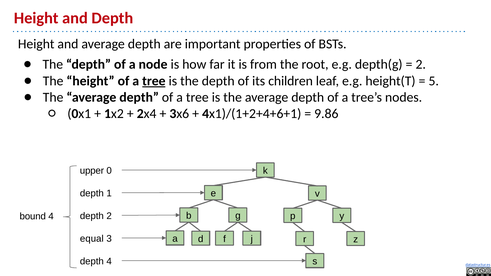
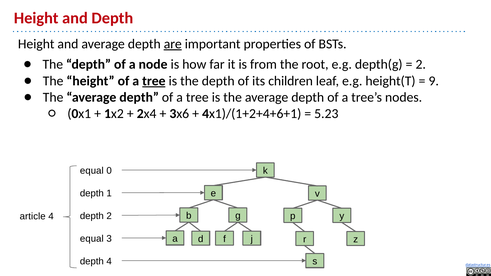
are underline: none -> present (173, 44)
5: 5 -> 9 (434, 81)
9.86: 9.86 -> 5.23 (326, 114)
upper: upper -> equal (92, 171)
bound: bound -> article (33, 217)
